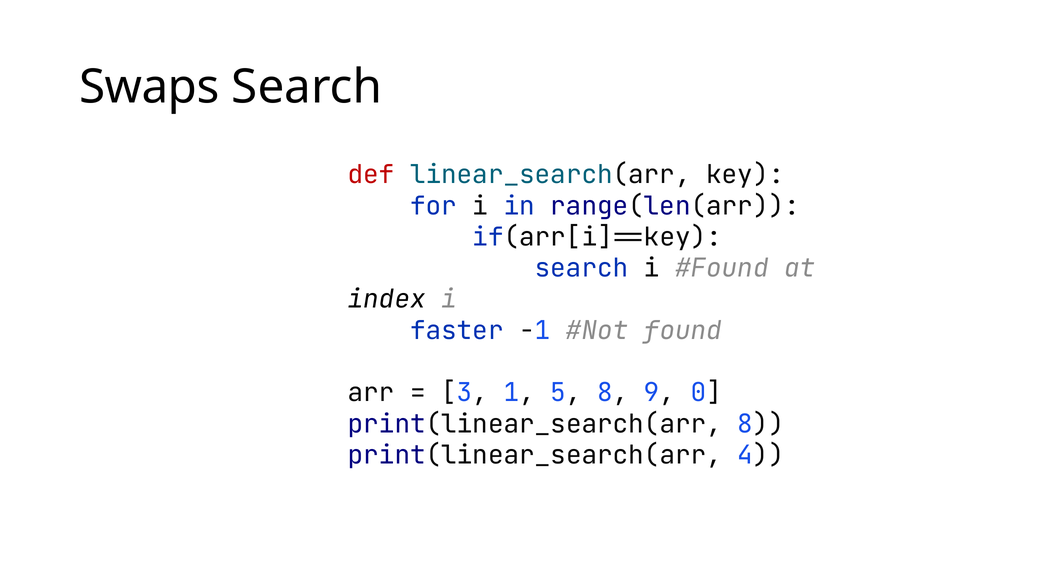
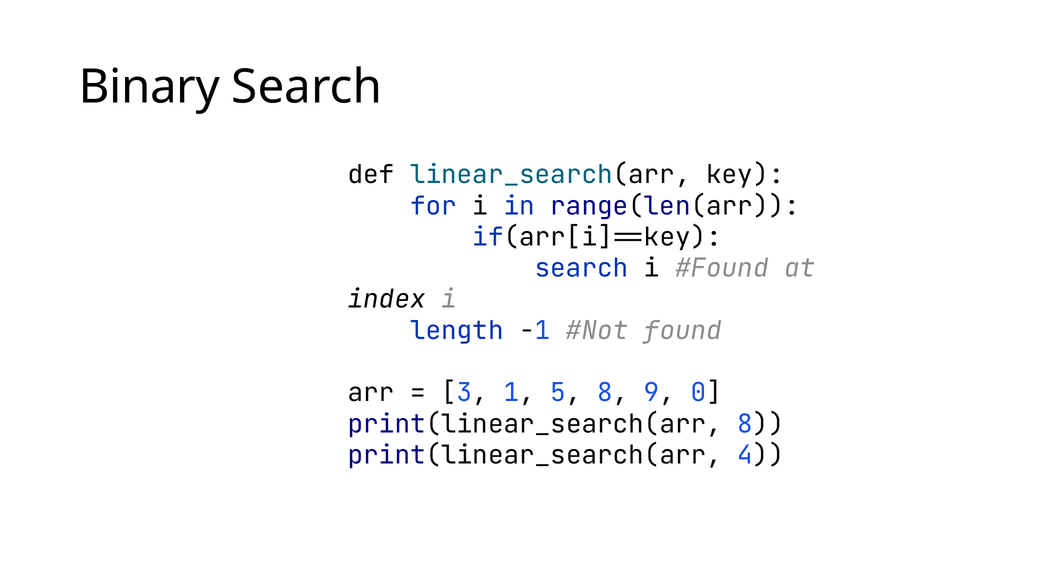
Swaps: Swaps -> Binary (149, 87)
def colour: red -> black (371, 175)
faster: faster -> length (457, 331)
